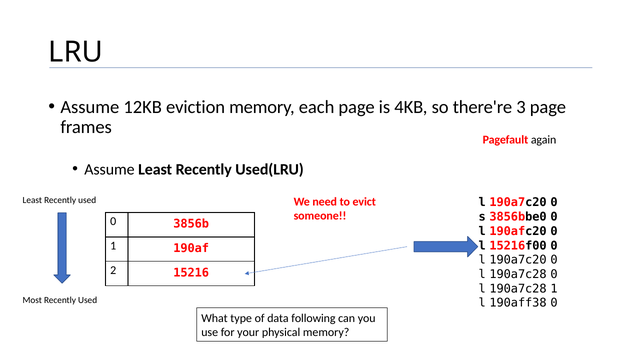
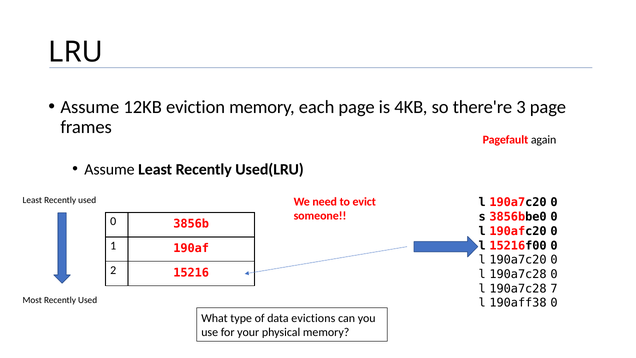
190a7c28 1: 1 -> 7 (554, 289)
following: following -> evictions (313, 318)
